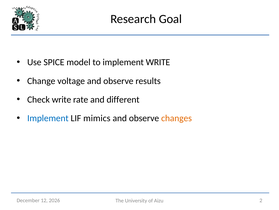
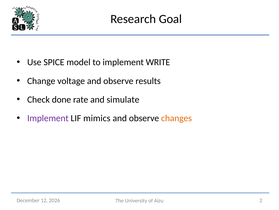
Check write: write -> done (61, 99)
different: different -> simulate (123, 99)
Implement colour: blue -> purple (48, 118)
